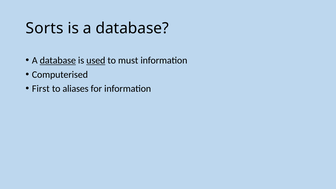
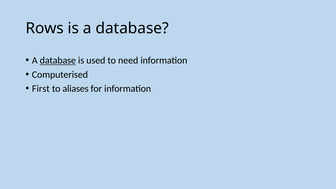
Sorts: Sorts -> Rows (45, 28)
used underline: present -> none (96, 60)
must: must -> need (128, 60)
